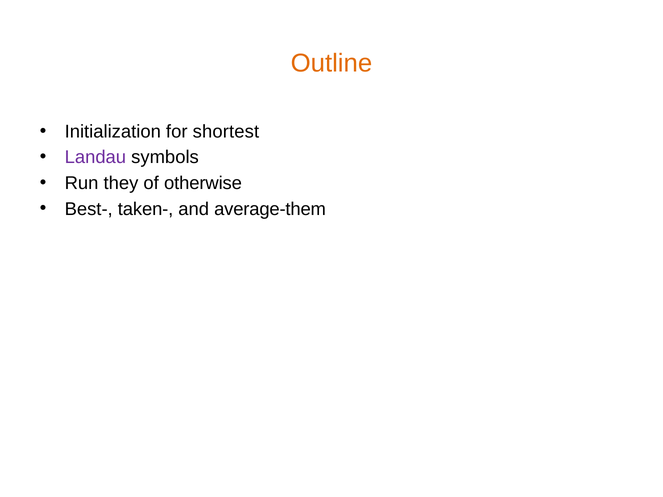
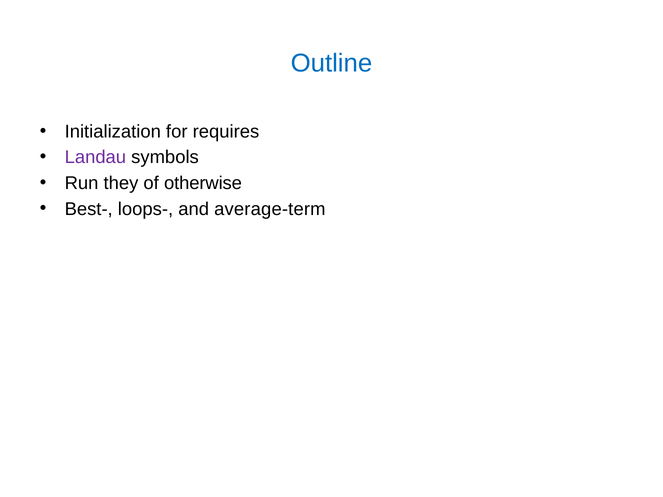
Outline colour: orange -> blue (331, 63)
shortest: shortest -> requires (226, 132)
taken-: taken- -> loops- (146, 209)
average-them: average-them -> average-term (270, 209)
